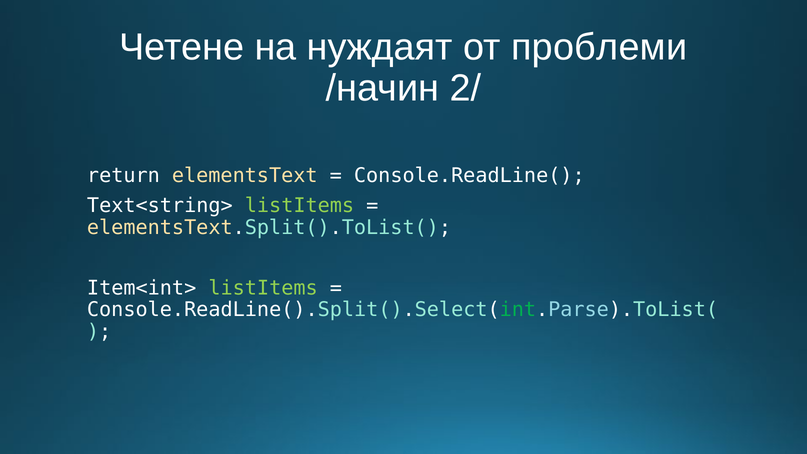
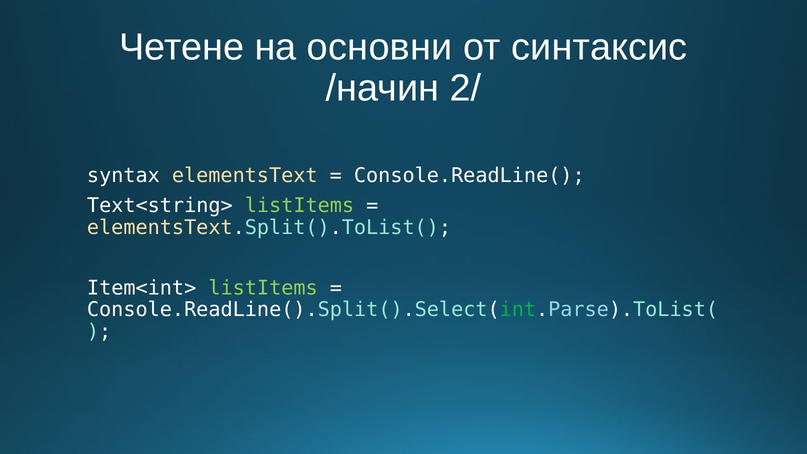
нуждаят: нуждаят -> основни (380, 47)
проблеми: проблеми -> синтаксис (599, 47)
return: return -> syntax (123, 176)
